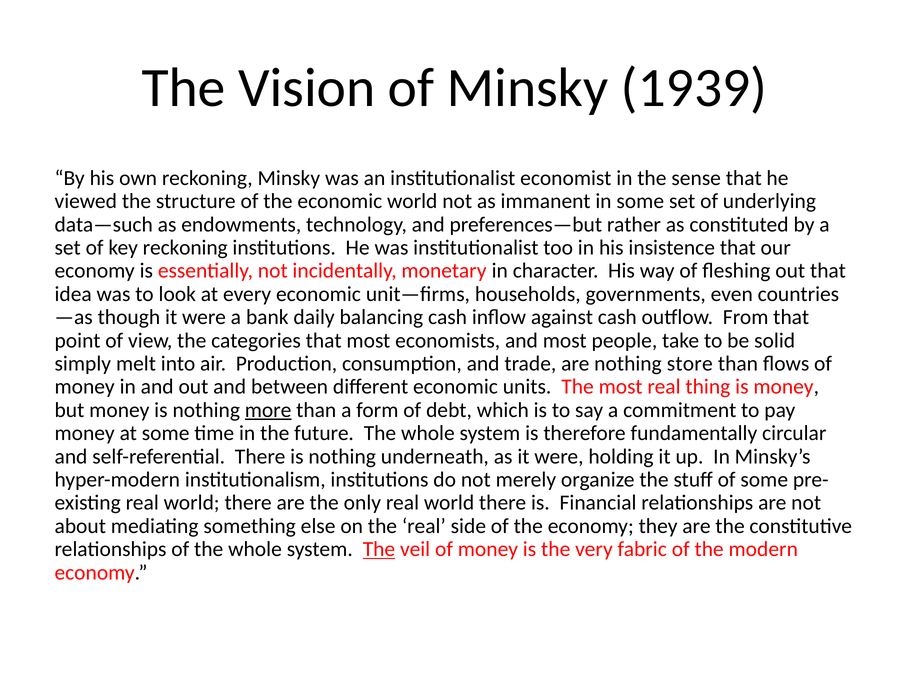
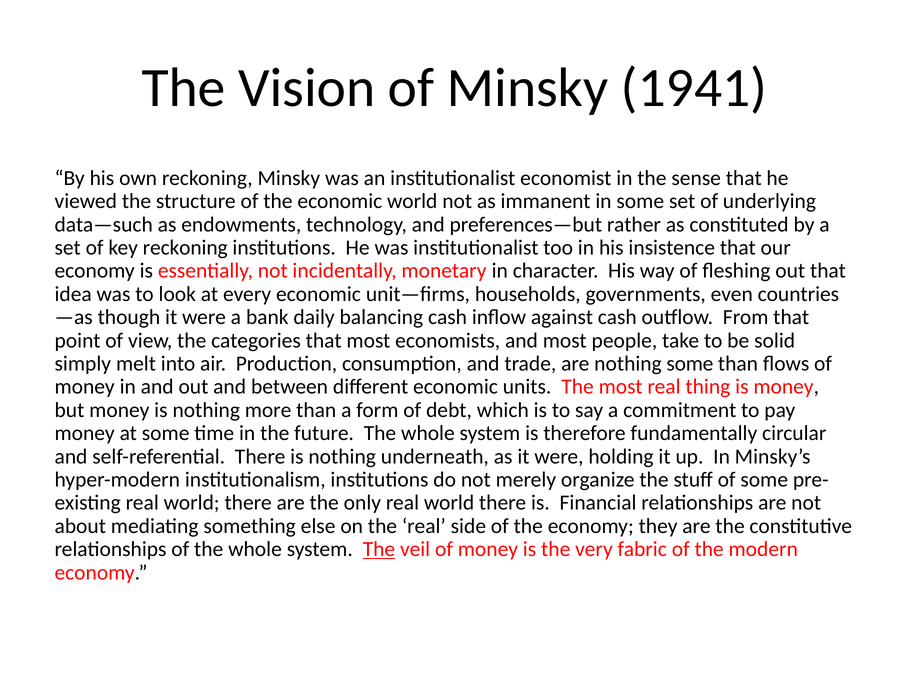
1939: 1939 -> 1941 (694, 88)
nothing store: store -> some (690, 364)
more underline: present -> none (268, 410)
